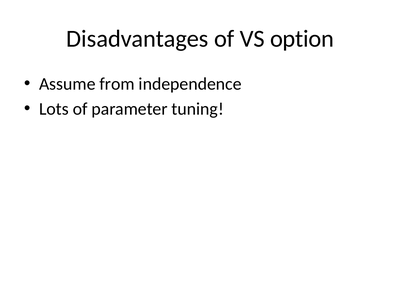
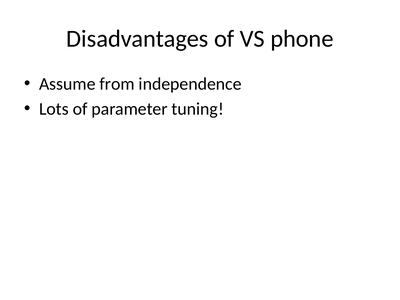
option: option -> phone (302, 39)
